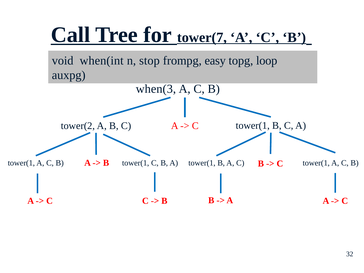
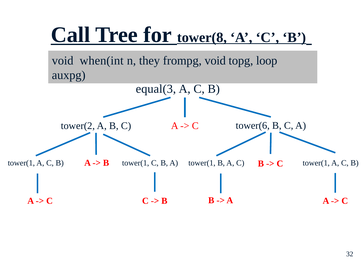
tower(7: tower(7 -> tower(8 (202, 37)
stop: stop -> they (149, 61)
frompg easy: easy -> void (215, 61)
when(3: when(3 -> equal(3 (156, 89)
B C tower(1: tower(1 -> tower(6 (253, 126)
